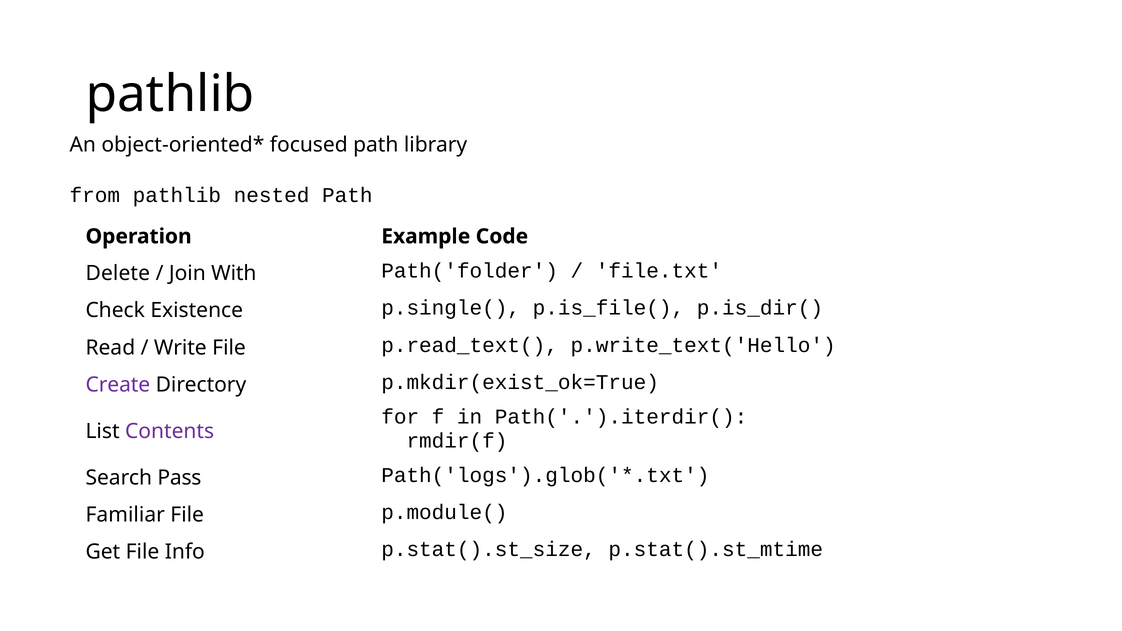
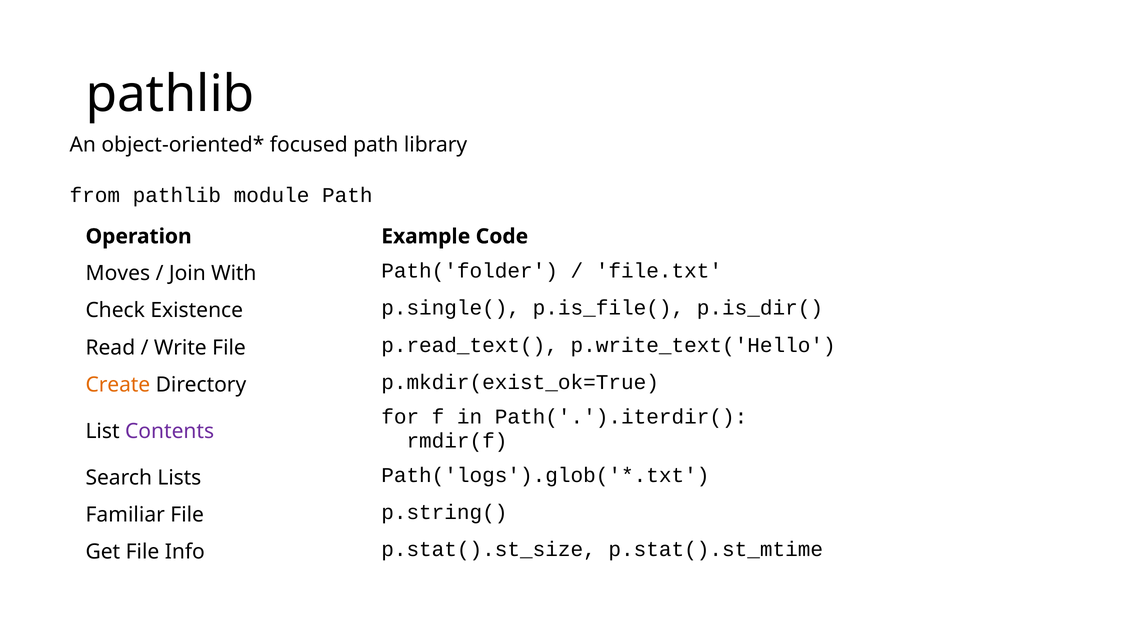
nested: nested -> module (272, 195)
Delete: Delete -> Moves (118, 274)
Create colour: purple -> orange (118, 385)
Pass: Pass -> Lists (179, 478)
p.module(: p.module( -> p.string( (444, 513)
